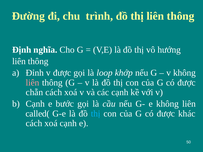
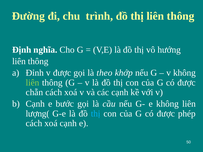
loop: loop -> theo (104, 73)
liên colour: pink -> light green (32, 83)
called(: called( -> lượng( (38, 114)
khác: khác -> phép (187, 114)
